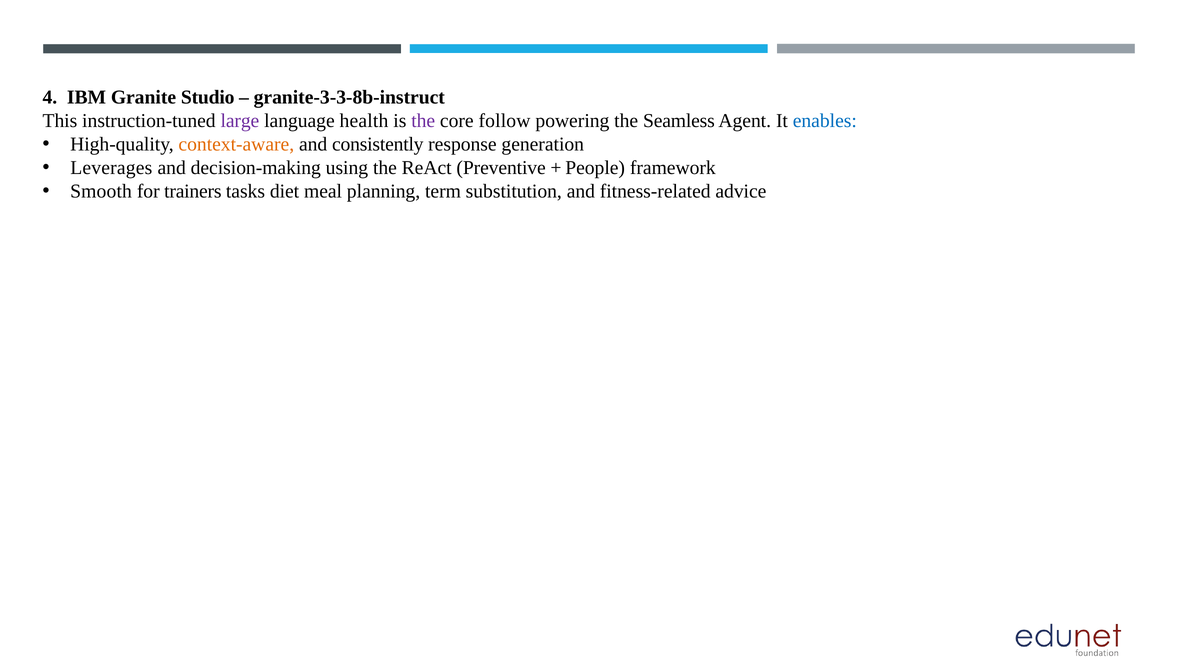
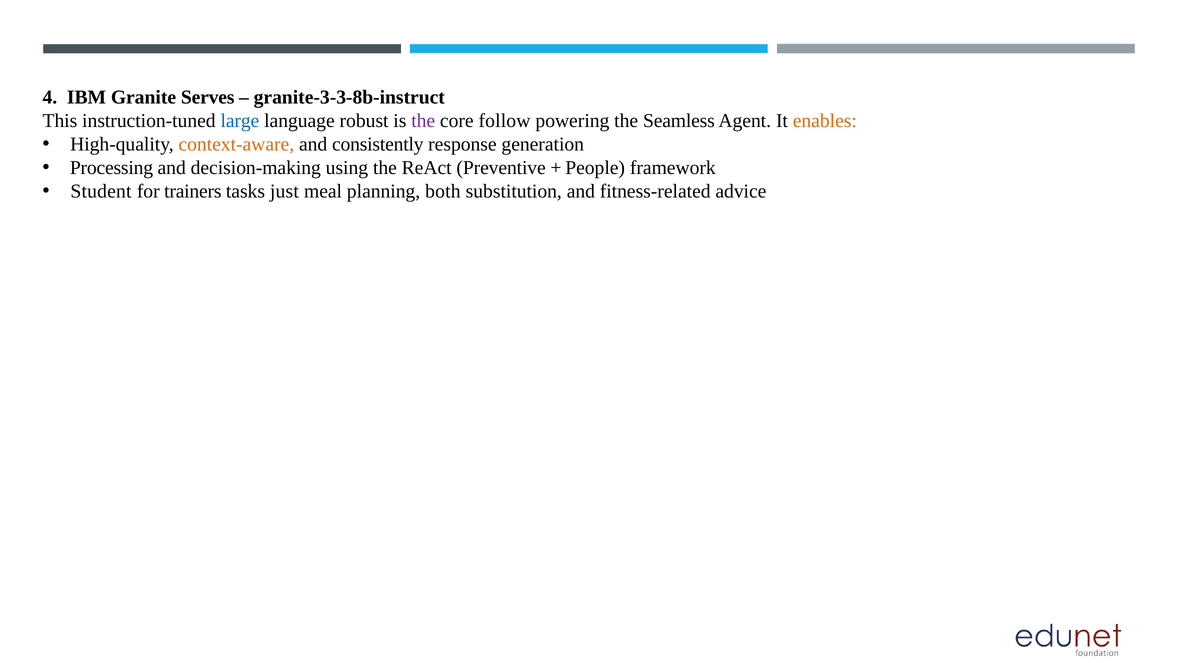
Studio: Studio -> Serves (208, 97)
large colour: purple -> blue (240, 121)
health: health -> robust (364, 121)
enables colour: blue -> orange (825, 121)
Leverages: Leverages -> Processing (111, 168)
Smooth: Smooth -> Student (101, 191)
diet: diet -> just (284, 191)
term: term -> both (443, 191)
